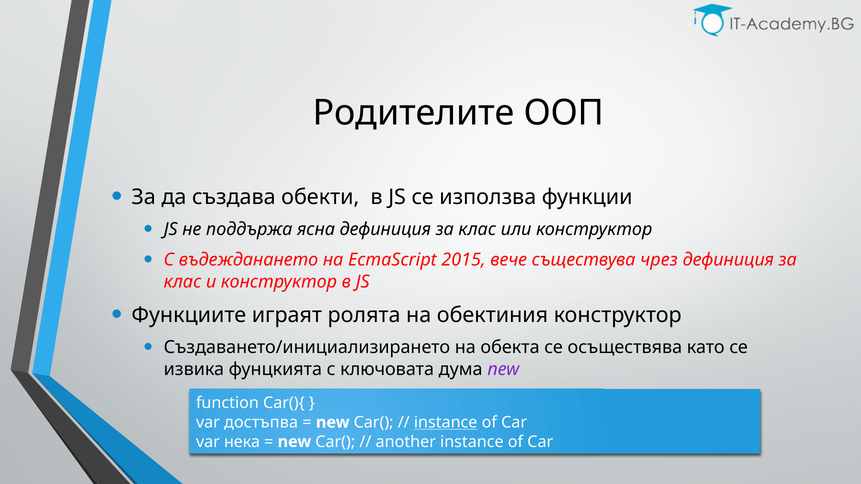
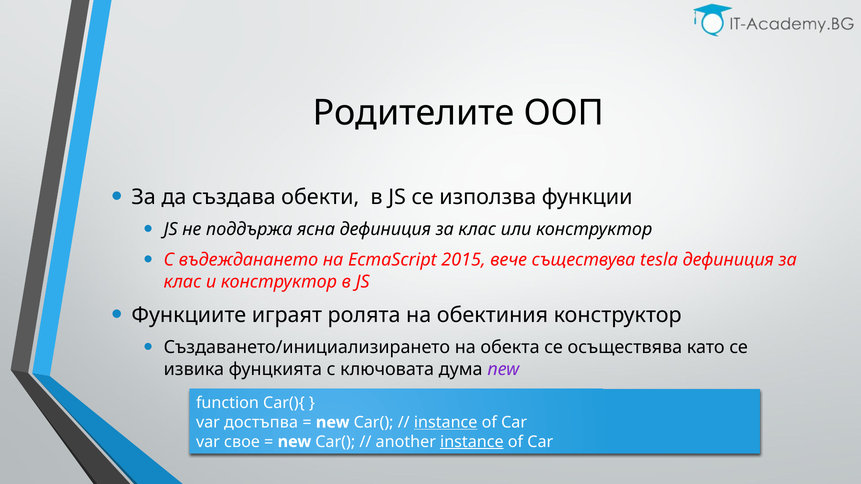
чрез: чрез -> tesla (659, 260)
нека: нека -> свое (242, 442)
instance underline: none -> present (472, 442)
